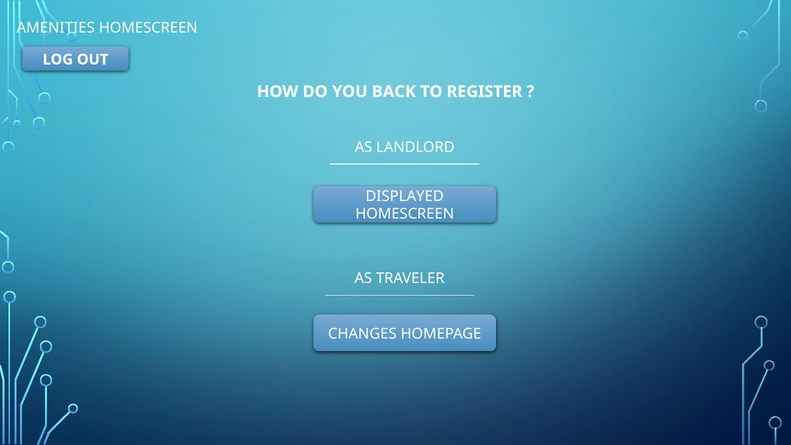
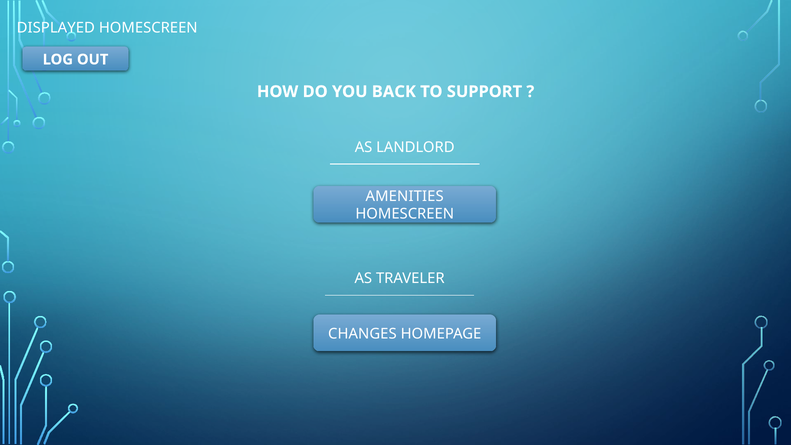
AMENITIES: AMENITIES -> DISPLAYED (56, 28)
REGISTER: REGISTER -> SUPPORT (484, 92)
DISPLAYED: DISPLAYED -> AMENITIES (405, 196)
